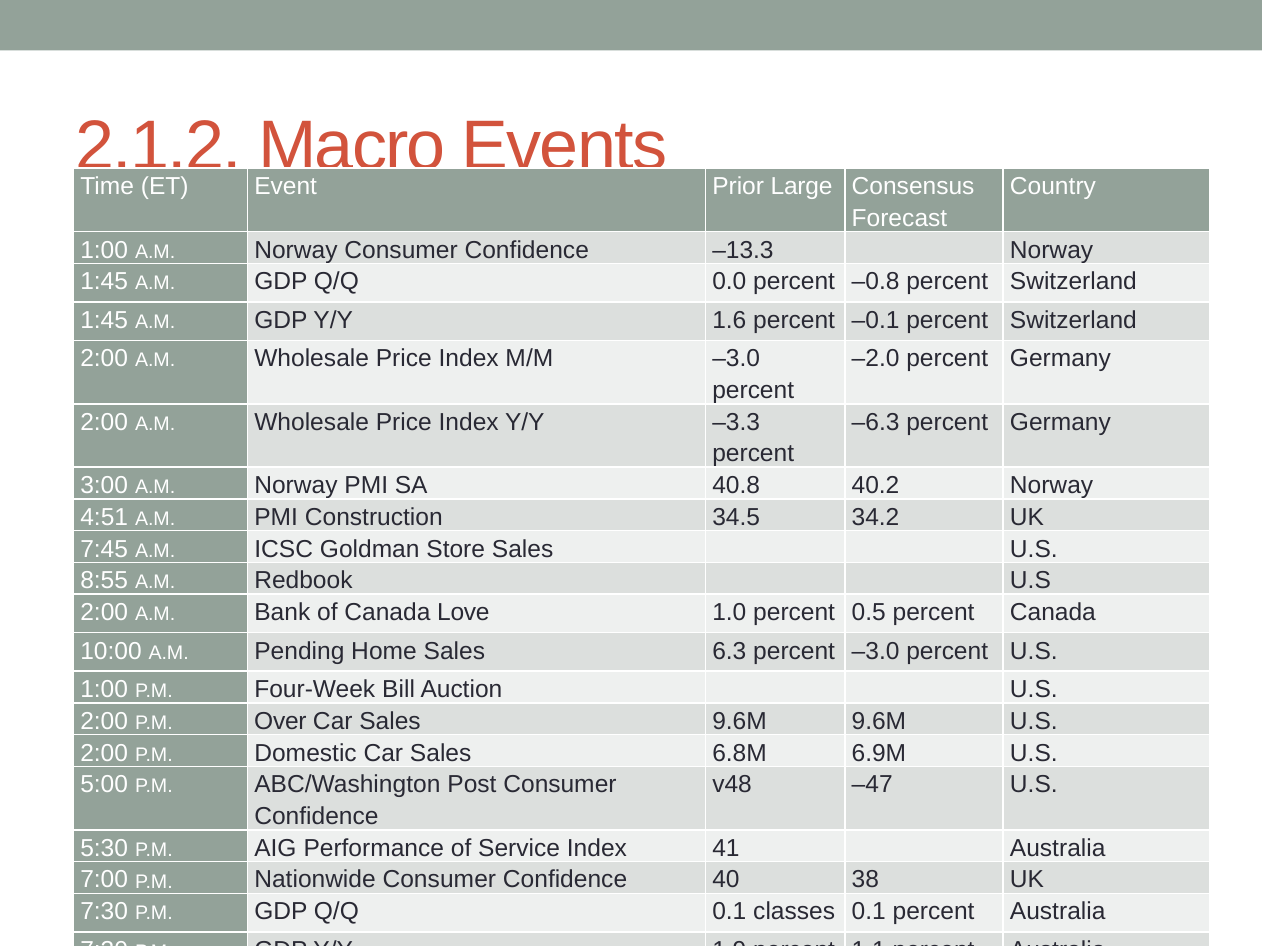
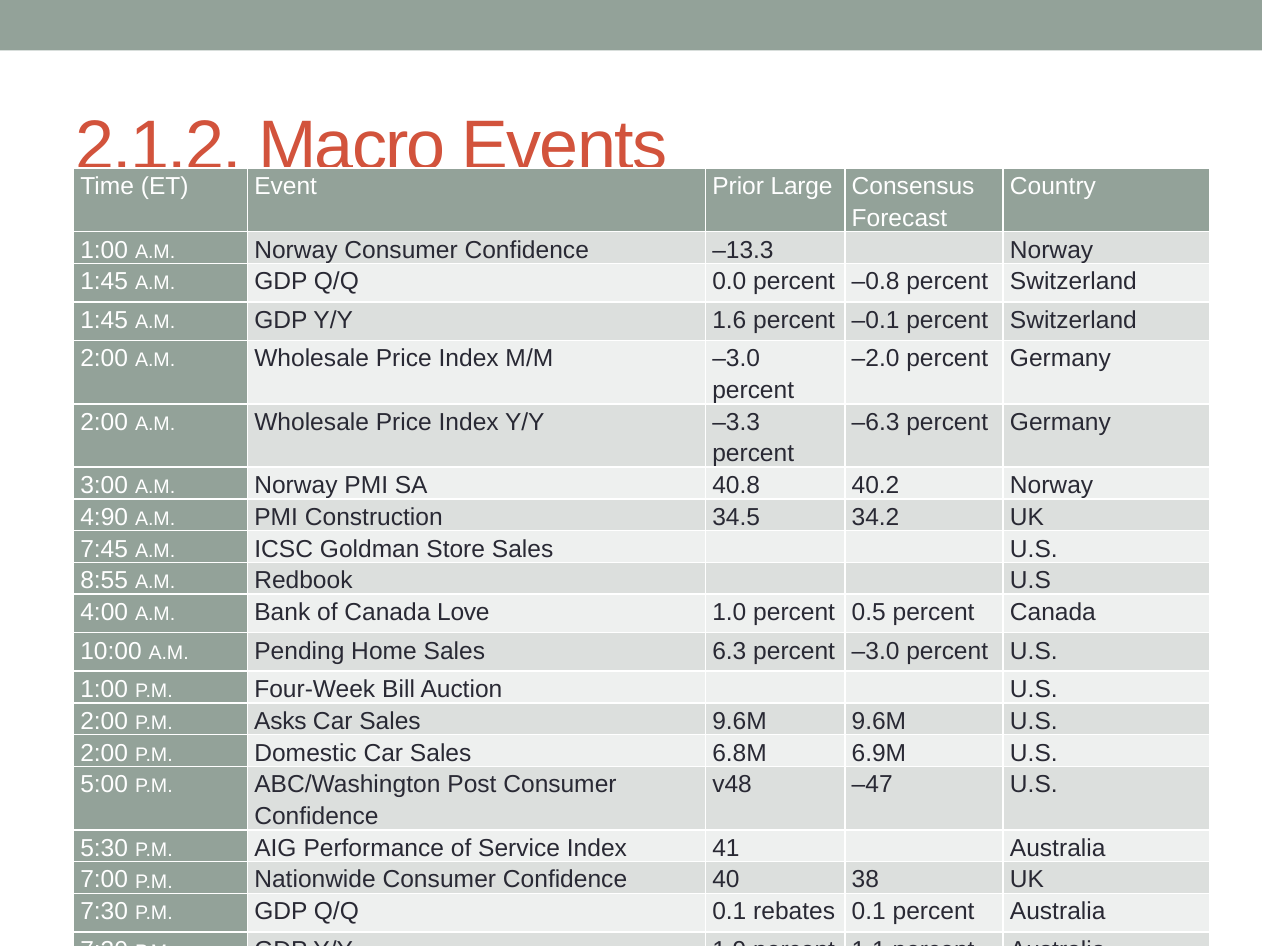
4:51: 4:51 -> 4:90 (104, 518)
2:00: 2:00 -> 4:00 (104, 613)
Over: Over -> Asks (280, 722)
classes: classes -> rebates (794, 912)
